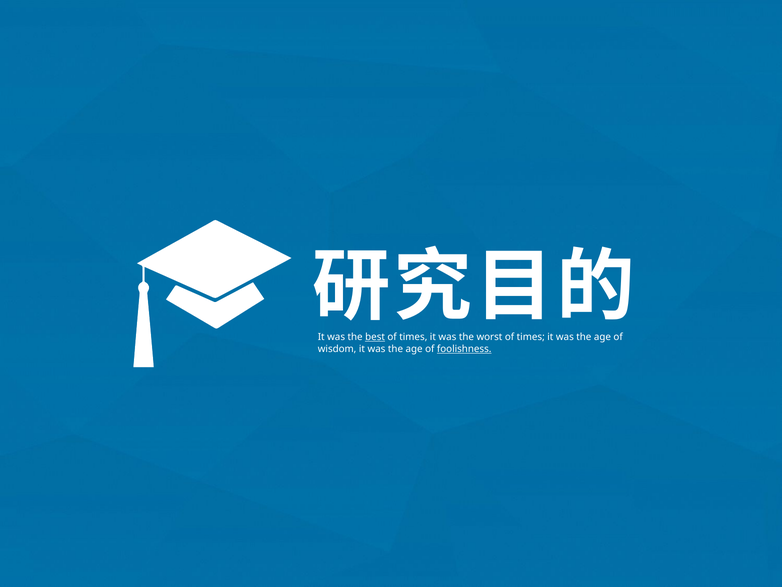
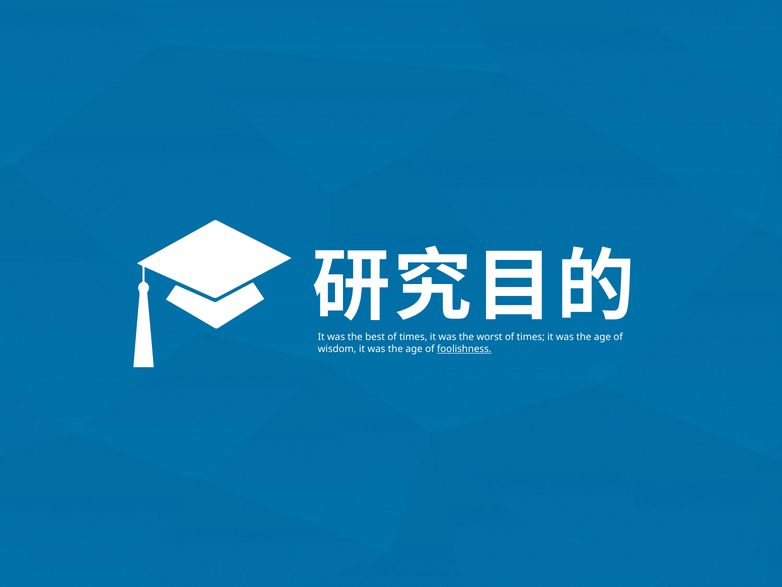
best underline: present -> none (375, 337)
